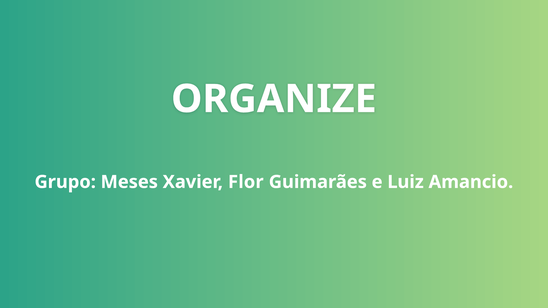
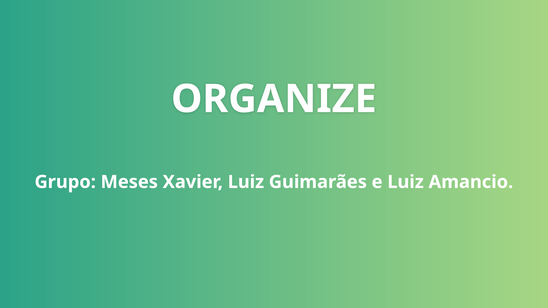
Xavier Flor: Flor -> Luiz (246, 182)
